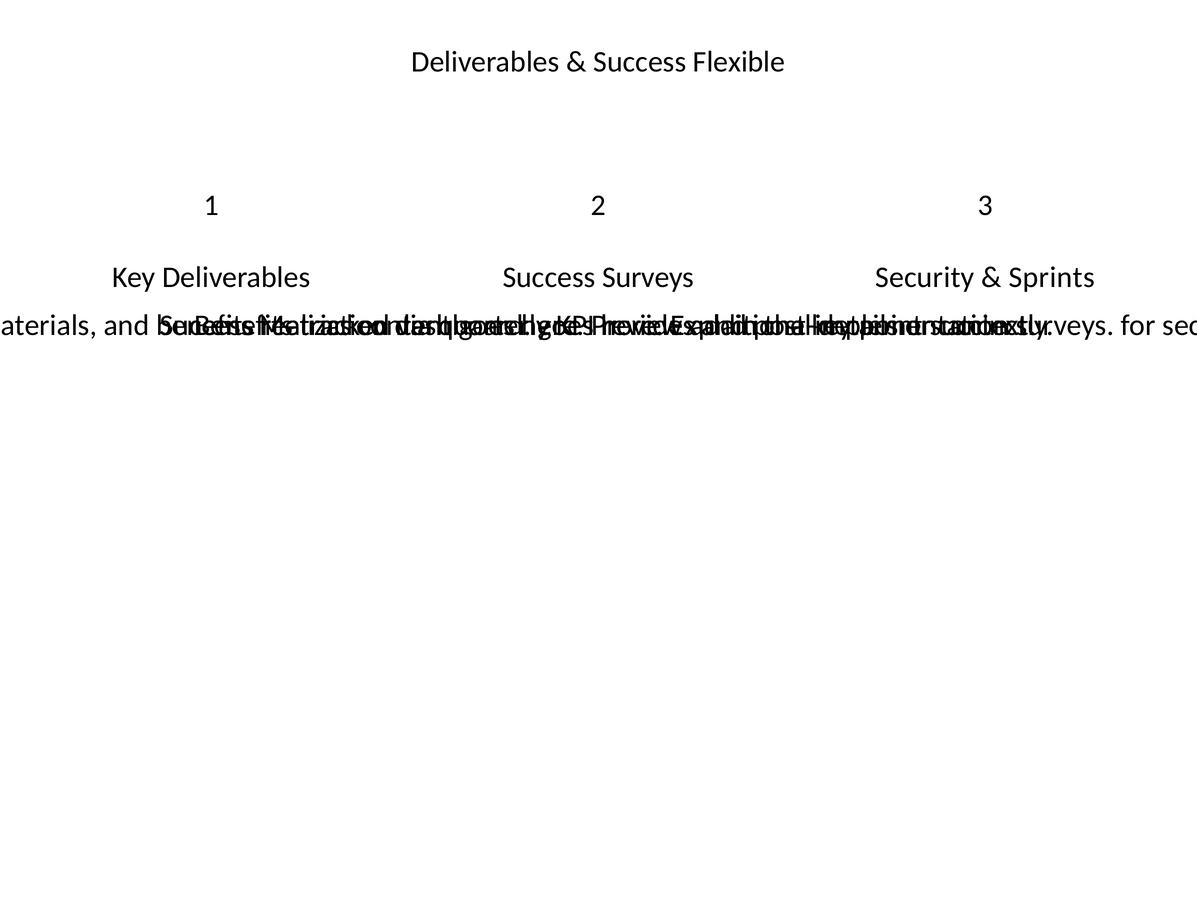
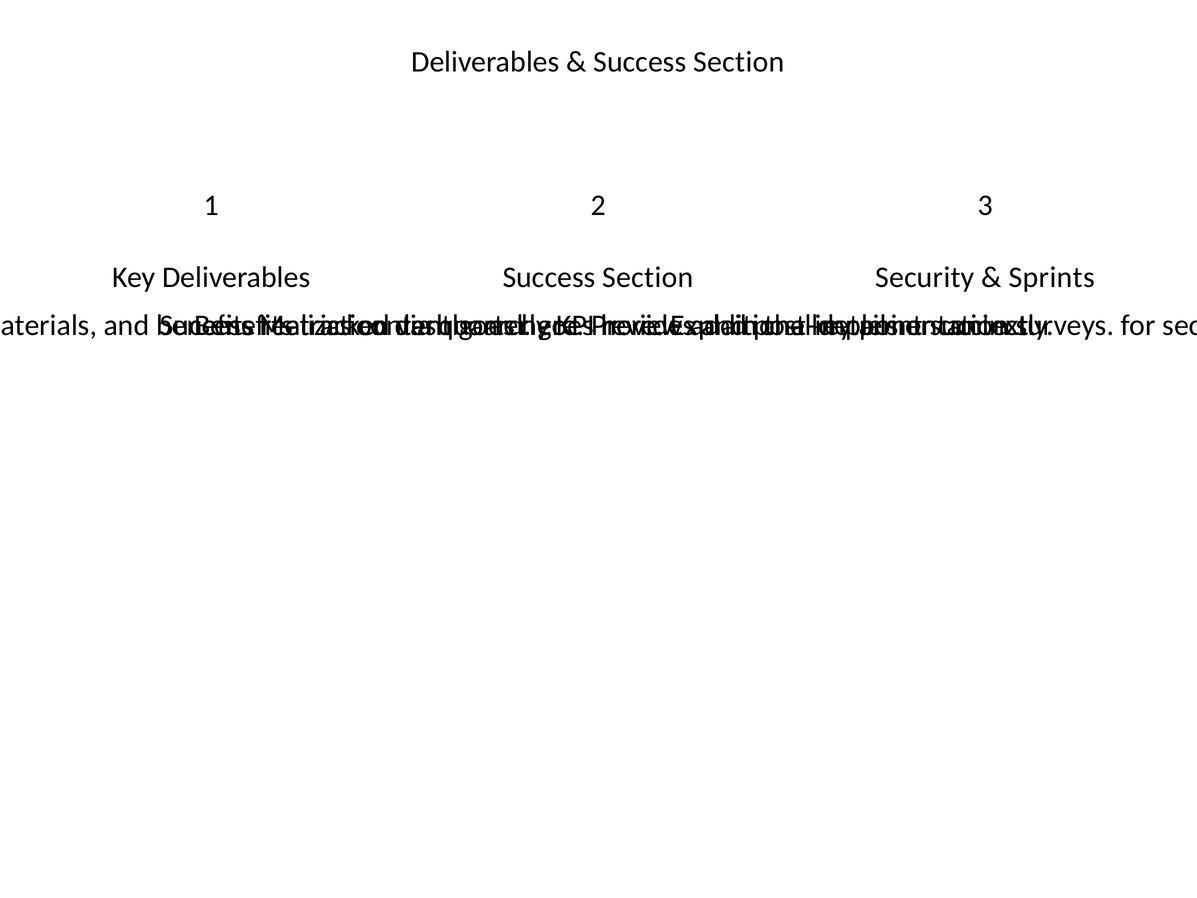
Flexible: Flexible -> Section (739, 62)
Surveys: Surveys -> Section (648, 277)
